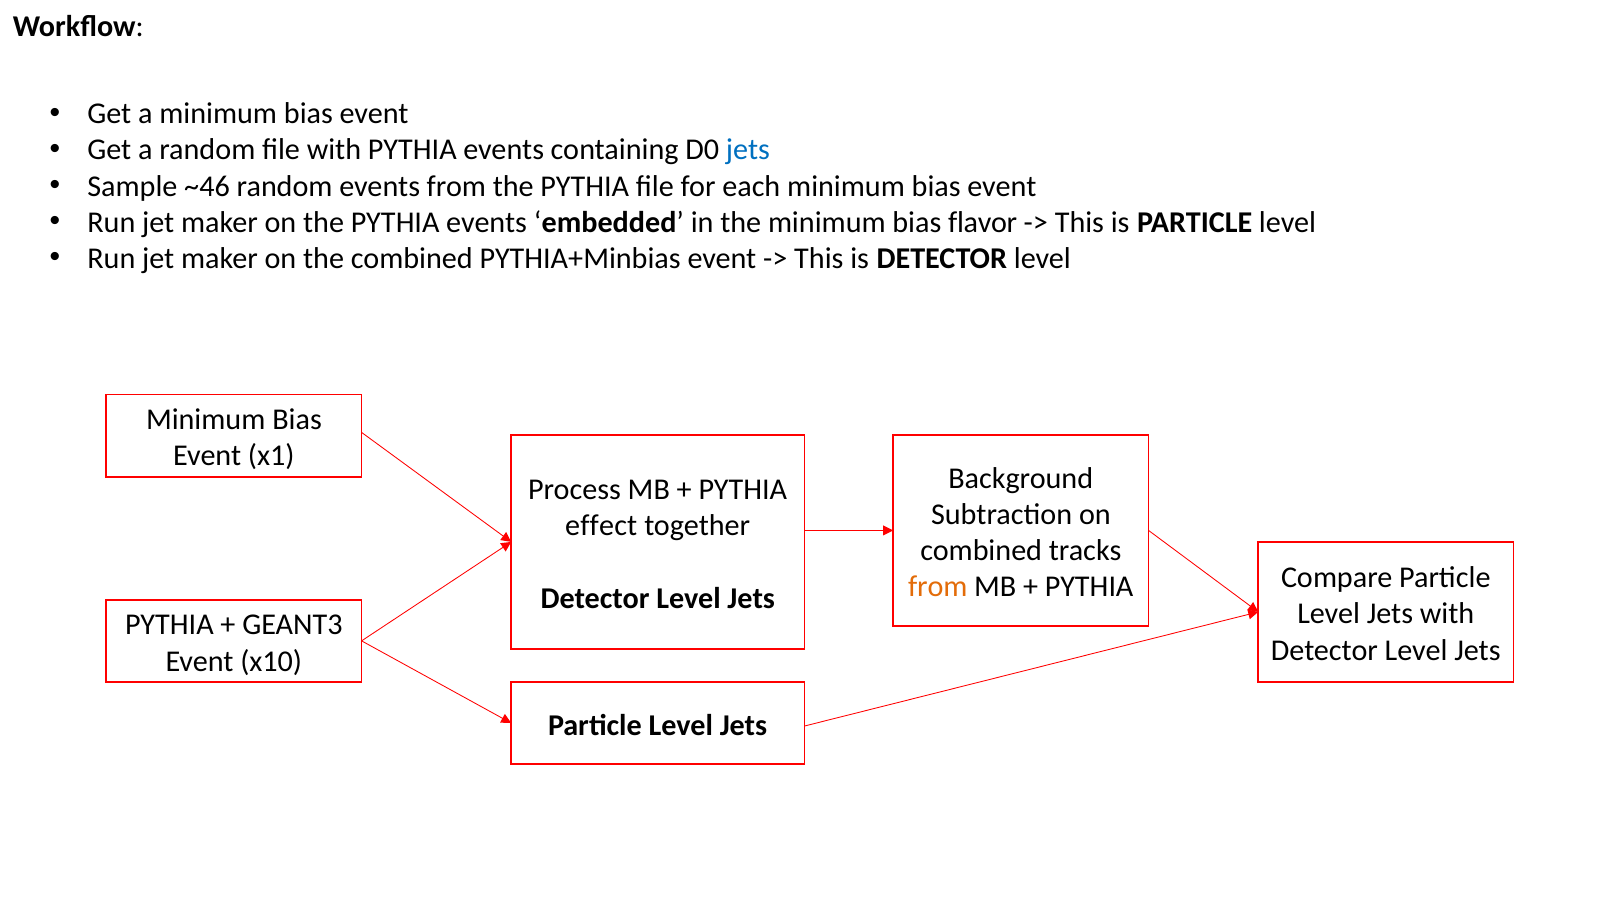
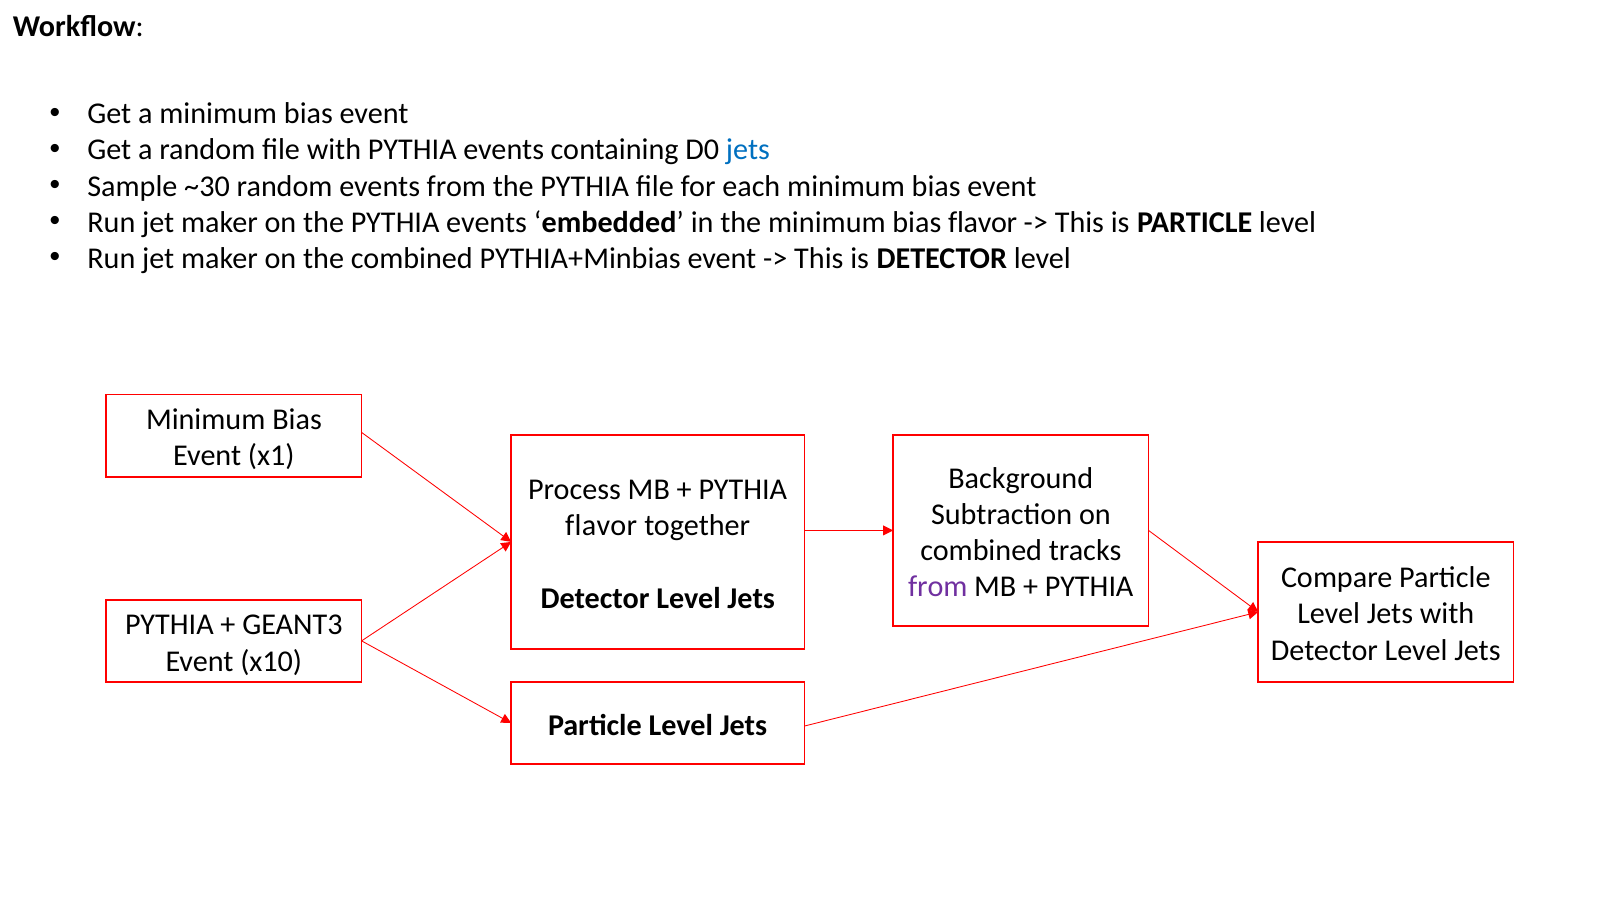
~46: ~46 -> ~30 (207, 186)
effect: effect -> flavor (601, 526)
from colour: orange -> purple (938, 587)
